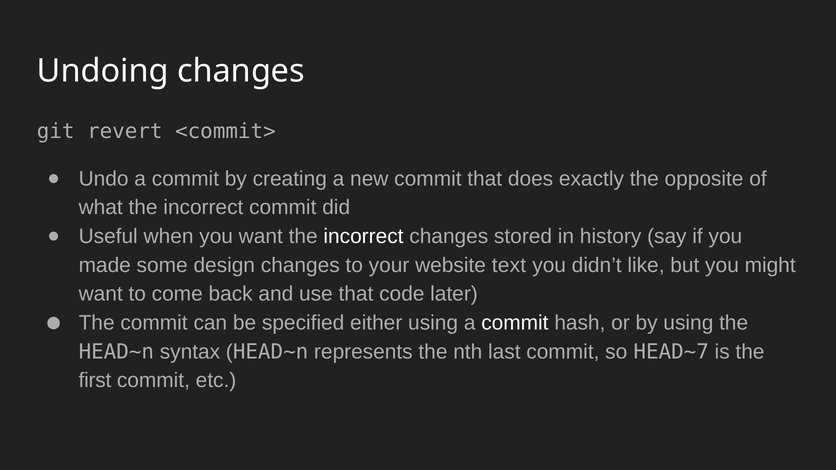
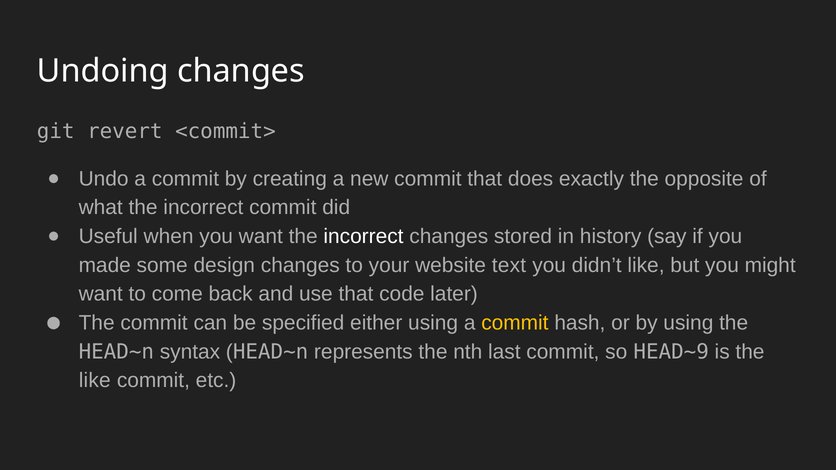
commit colour: white -> yellow (515, 323)
HEAD~7: HEAD~7 -> HEAD~9 (671, 352)
first: first -> like (95, 381)
